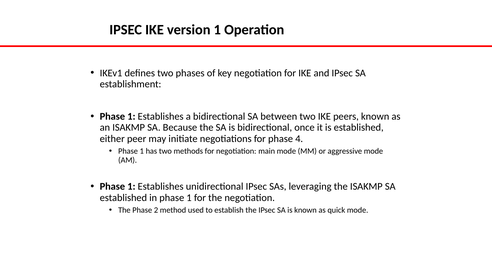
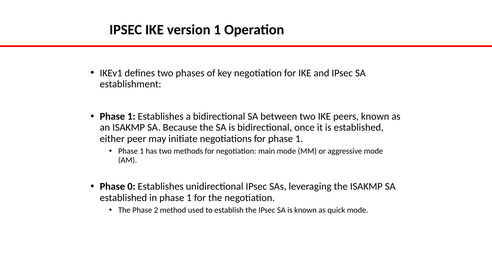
for phase 4: 4 -> 1 (299, 139)
1: 1 -> 0 (131, 186)
